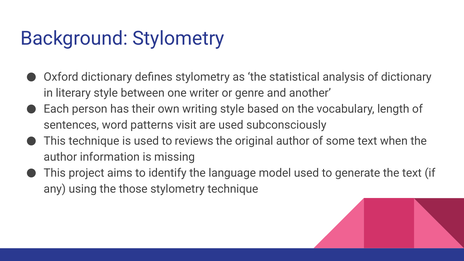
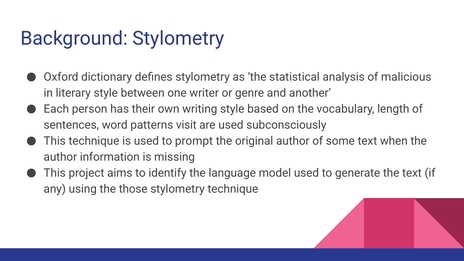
of dictionary: dictionary -> malicious (406, 77)
reviews: reviews -> prompt (194, 141)
